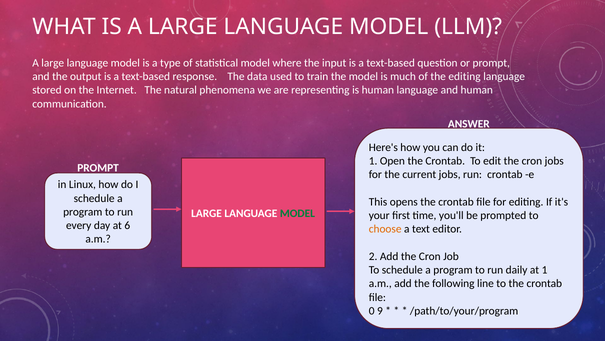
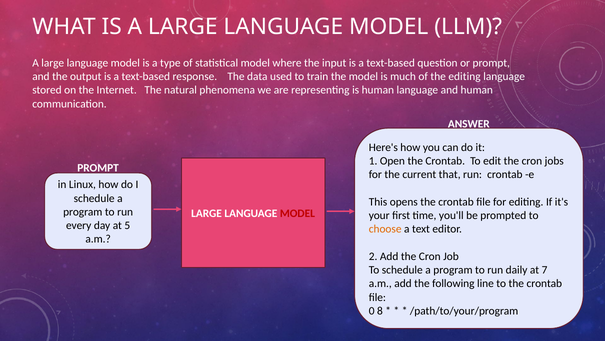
current jobs: jobs -> that (450, 174)
MODEL colour: green -> red (297, 213)
6: 6 -> 5 (127, 225)
at 1: 1 -> 7 (545, 269)
9: 9 -> 8 (380, 310)
